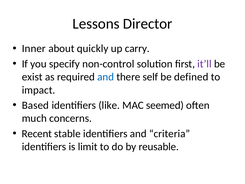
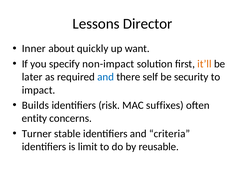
carry: carry -> want (137, 49)
non-control: non-control -> non-impact (108, 64)
it’ll colour: purple -> orange (204, 64)
exist: exist -> later (32, 77)
defined: defined -> security (191, 77)
Based: Based -> Builds (35, 105)
like: like -> risk (109, 105)
seemed: seemed -> suffixes (165, 105)
much: much -> entity (34, 118)
Recent: Recent -> Turner (37, 133)
